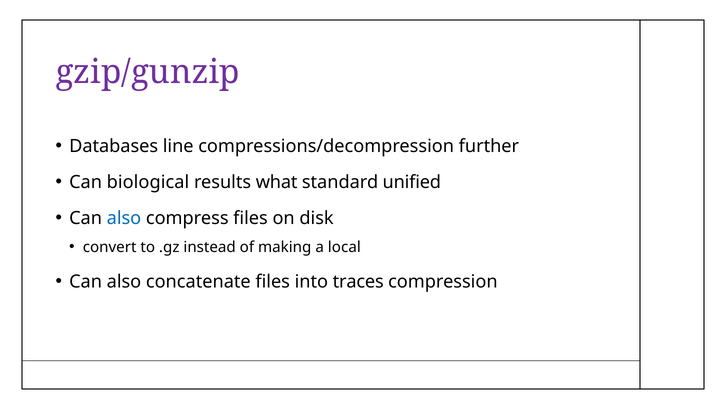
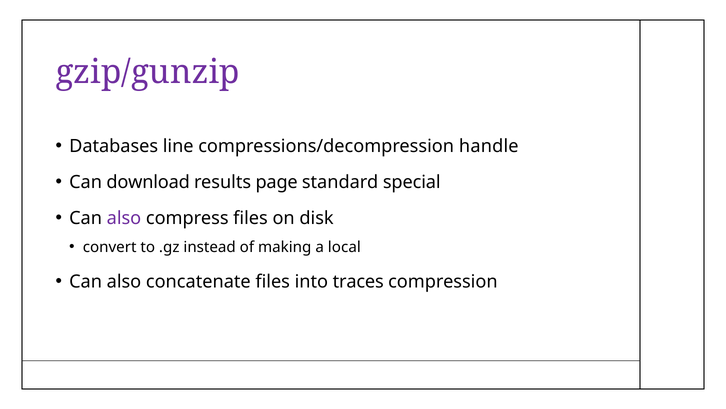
further: further -> handle (489, 146)
biological: biological -> download (148, 182)
what: what -> page (277, 182)
unified: unified -> special (412, 182)
also colour: blue -> purple (124, 218)
